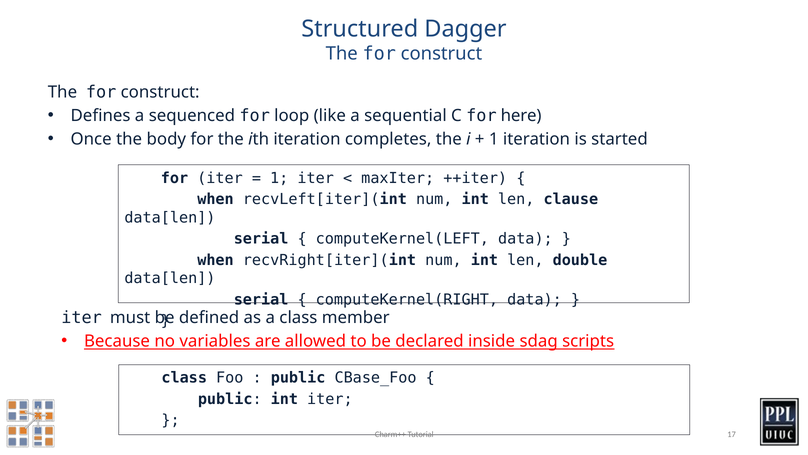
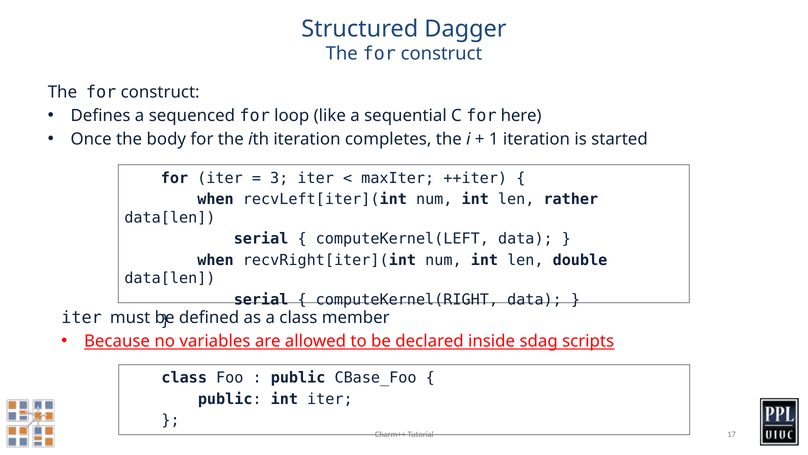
1: 1 -> 3 (279, 178)
clause: clause -> rather (571, 199)
